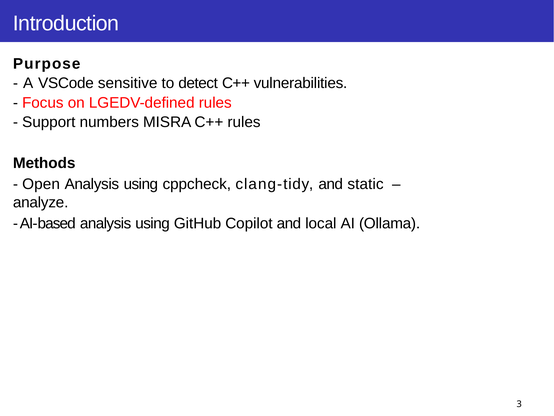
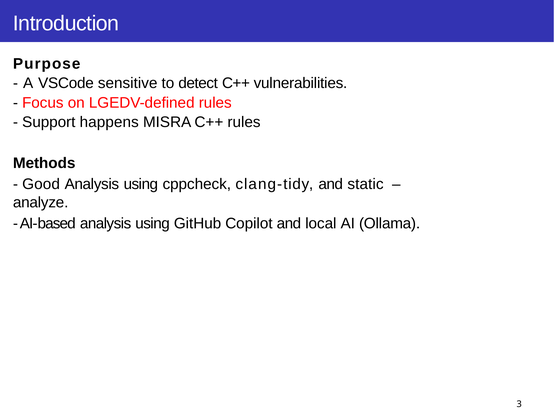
numbers: numbers -> happens (109, 122)
Open: Open -> Good (41, 184)
